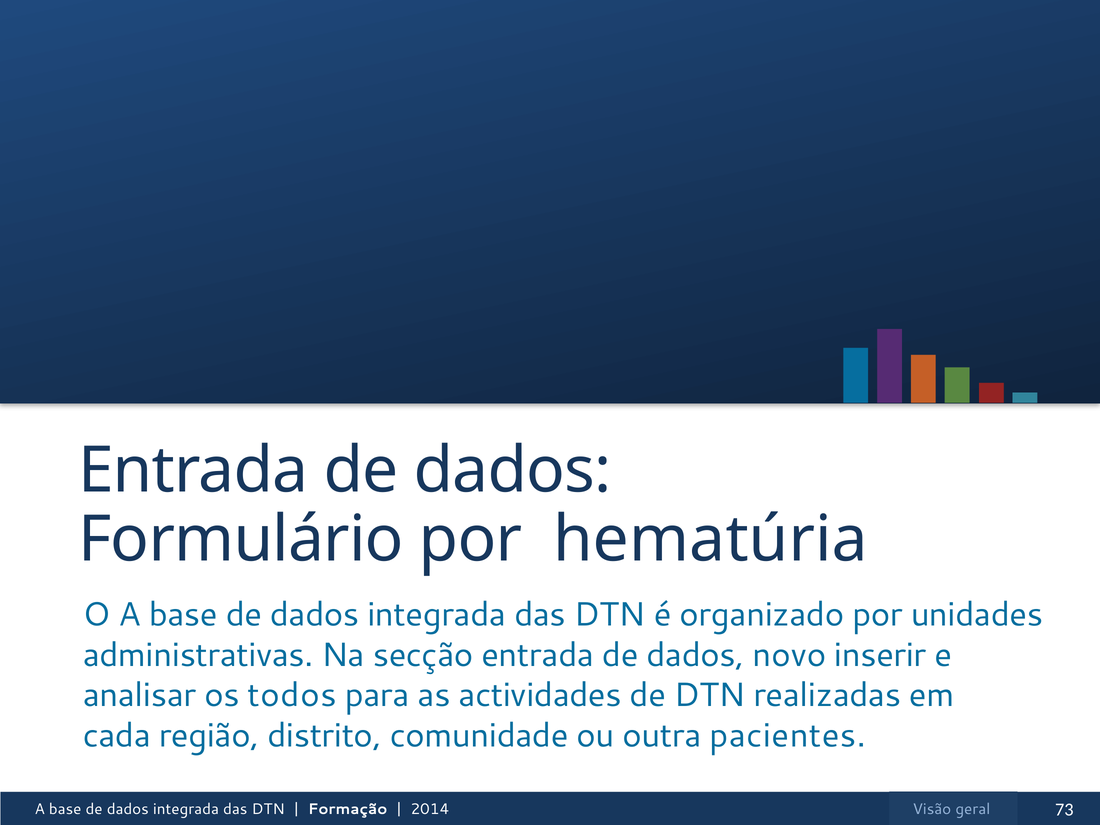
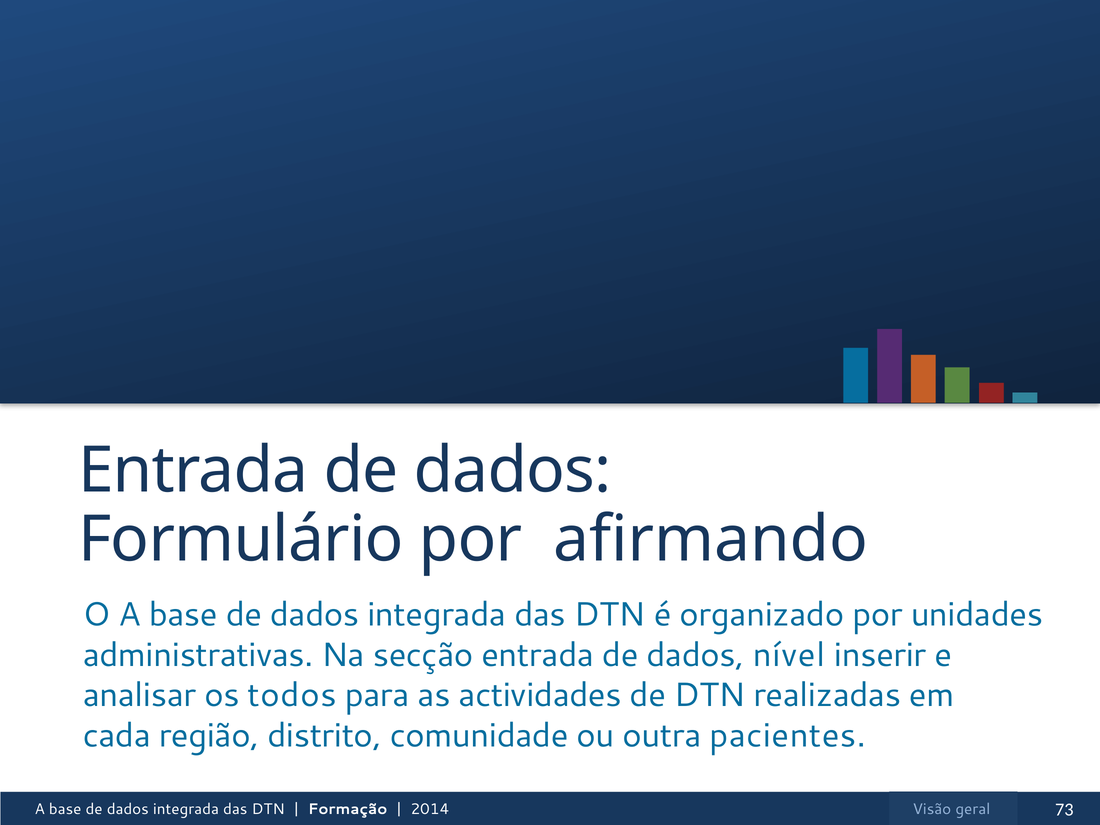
hematúria: hematúria -> afirmando (711, 540)
novo: novo -> nível (789, 655)
